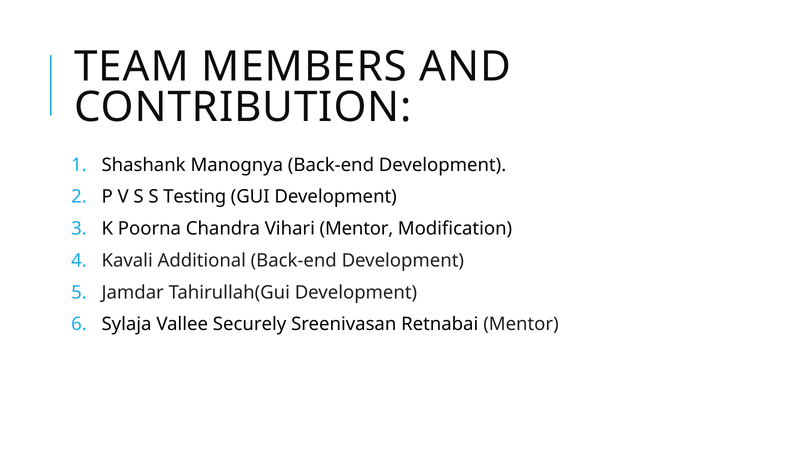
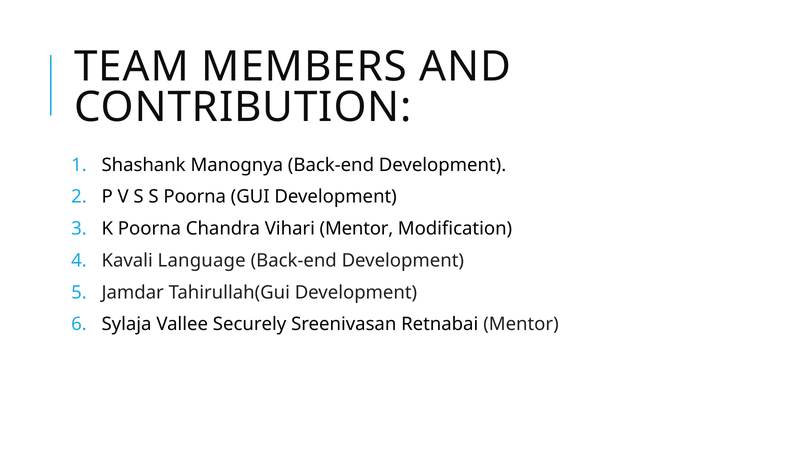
S Testing: Testing -> Poorna (195, 197)
Additional: Additional -> Language (202, 261)
